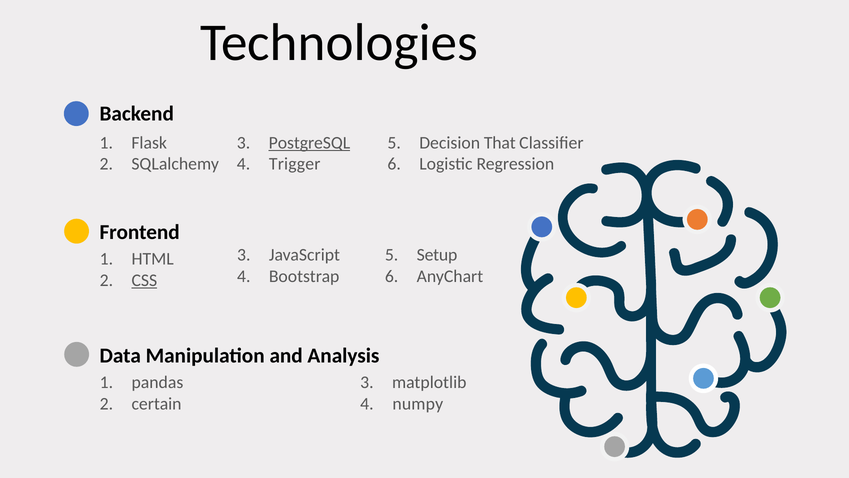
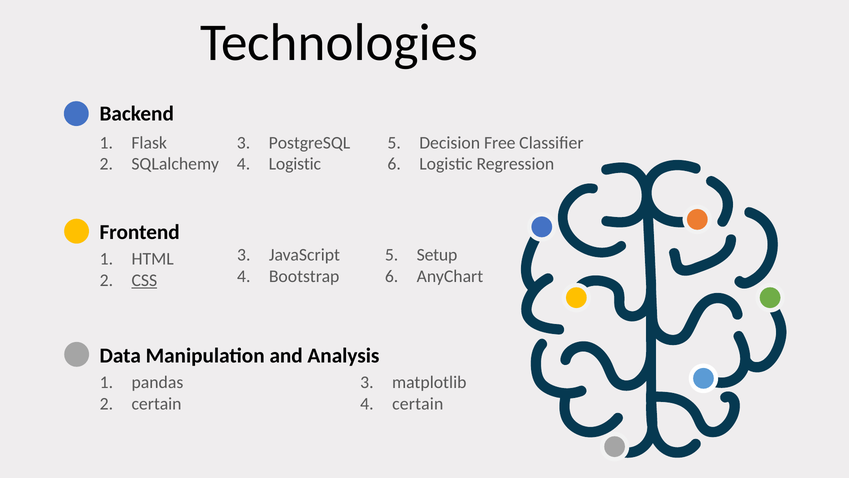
PostgreSQL underline: present -> none (309, 143)
That: That -> Free (500, 143)
Trigger: Trigger -> Logistic (295, 164)
numpy: numpy -> certain (418, 403)
